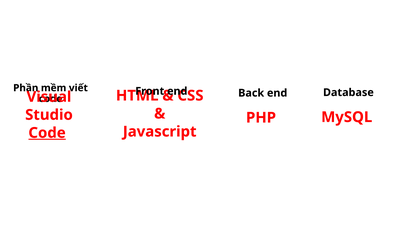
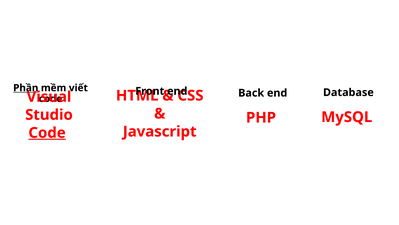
Phần underline: none -> present (26, 88)
